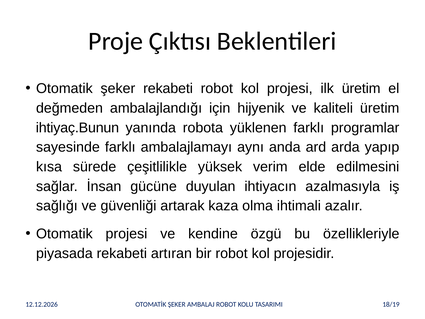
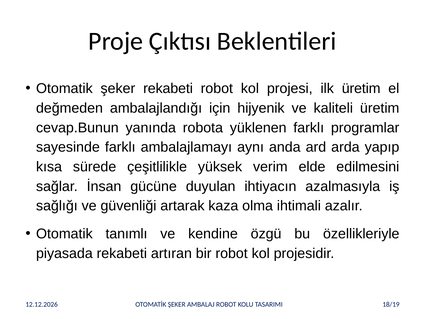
ihtiyaç.Bunun: ihtiyaç.Bunun -> cevap.Bunun (77, 128)
Otomatik projesi: projesi -> tanımlı (127, 234)
